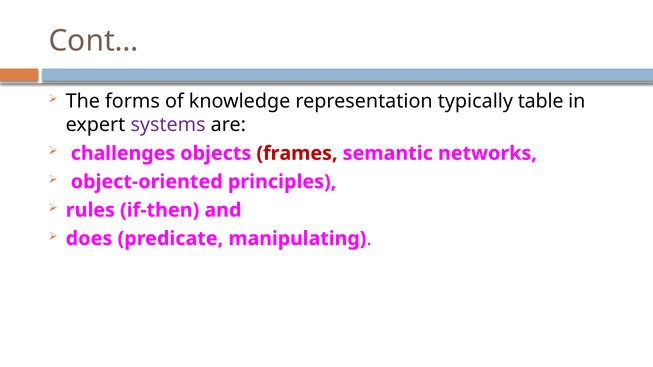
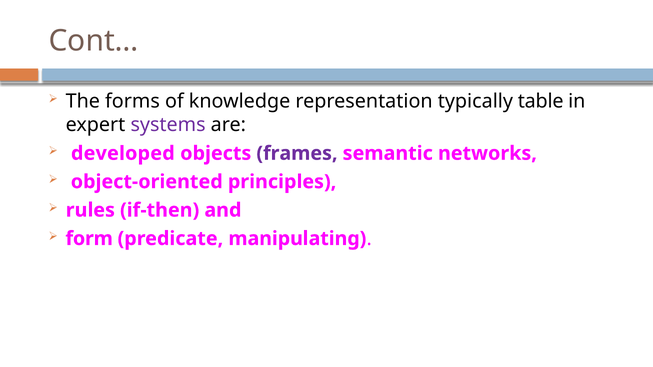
challenges: challenges -> developed (123, 153)
frames colour: red -> purple (297, 153)
does: does -> form (89, 239)
